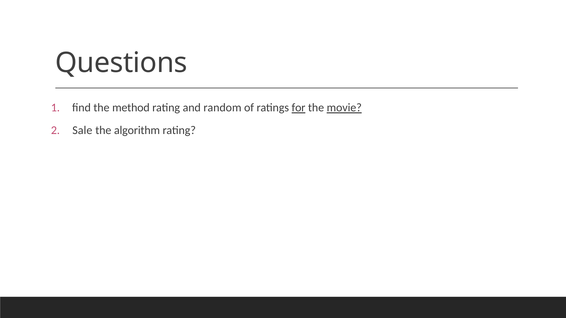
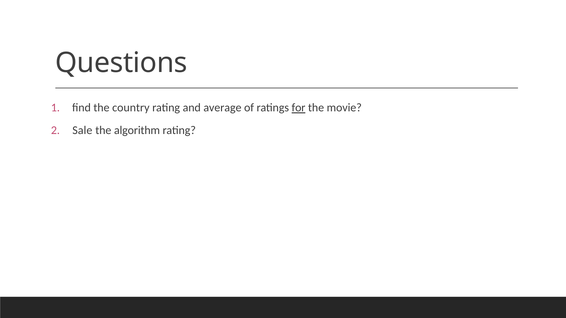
method: method -> country (131, 108)
random: random -> average (222, 108)
movie underline: present -> none (344, 108)
